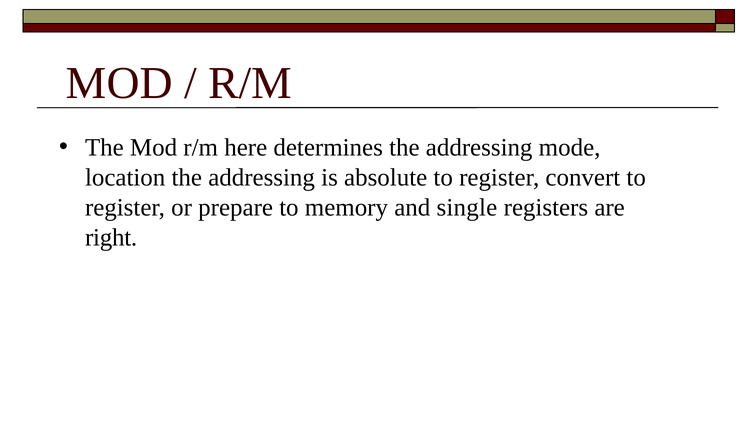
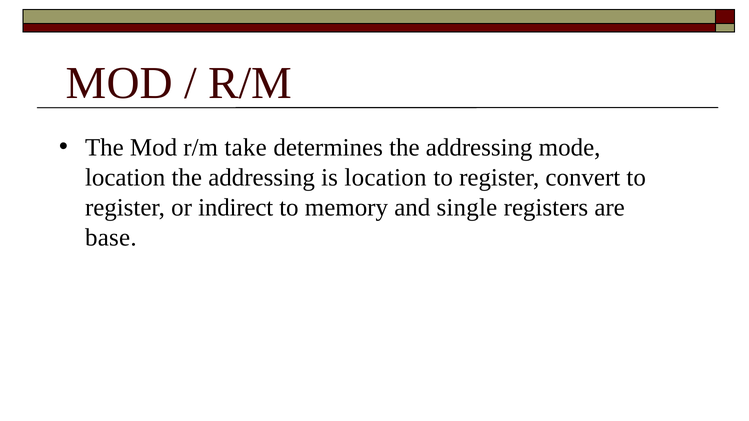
here: here -> take (246, 148)
is absolute: absolute -> location (386, 178)
prepare: prepare -> indirect (236, 208)
right: right -> base (111, 238)
